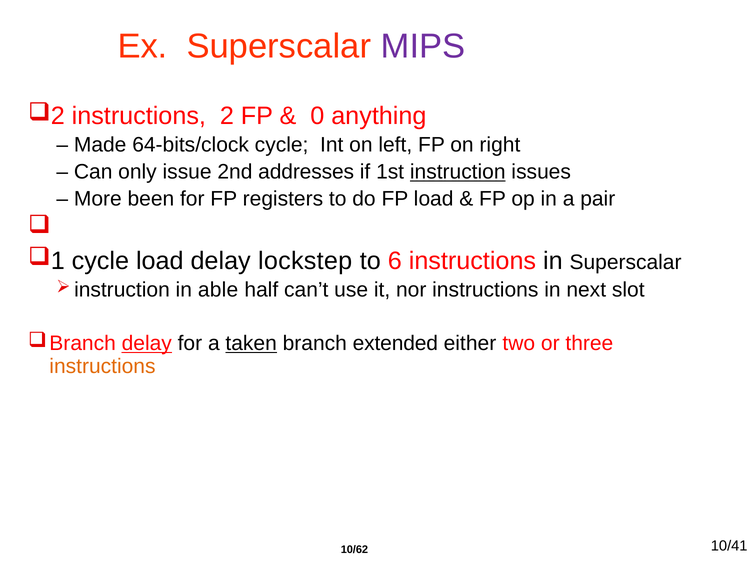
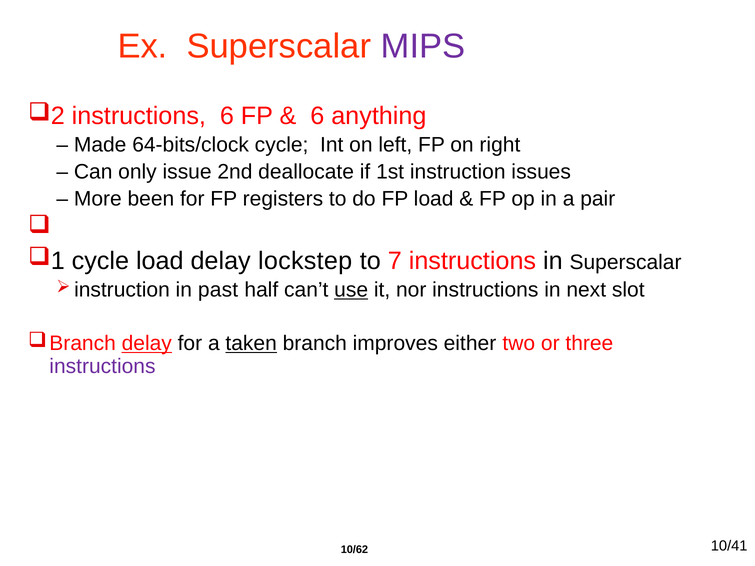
instructions 2: 2 -> 6 (227, 116)
0: 0 -> 6 (317, 116)
addresses: addresses -> deallocate (306, 172)
instruction underline: present -> none (458, 172)
6: 6 -> 7 (395, 261)
able: able -> past (218, 290)
use underline: none -> present (351, 290)
extended: extended -> improves (395, 344)
instructions colour: orange -> purple (102, 366)
